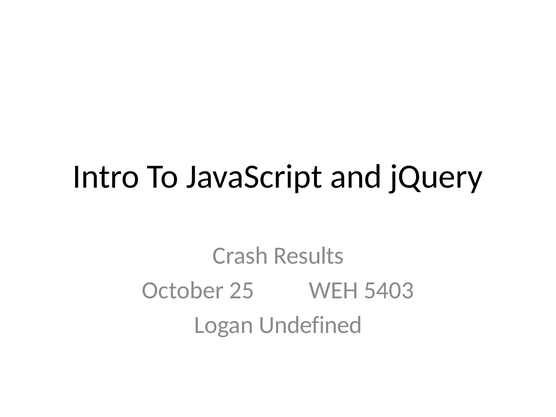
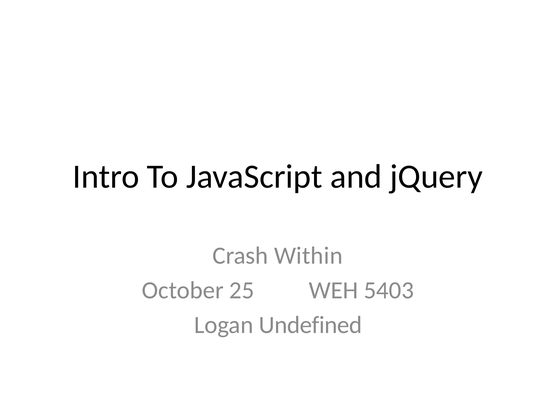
Results: Results -> Within (308, 256)
